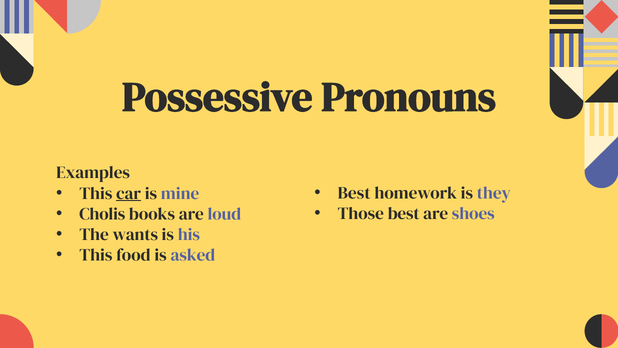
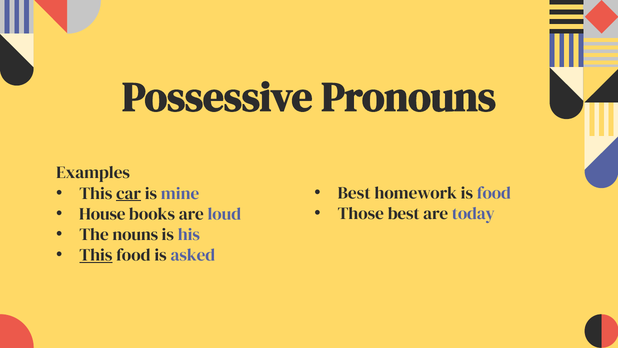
is they: they -> food (494, 193)
shoes: shoes -> today (473, 213)
Cholis: Cholis -> House (102, 214)
wants: wants -> nouns (135, 234)
This underline: none -> present (96, 255)
